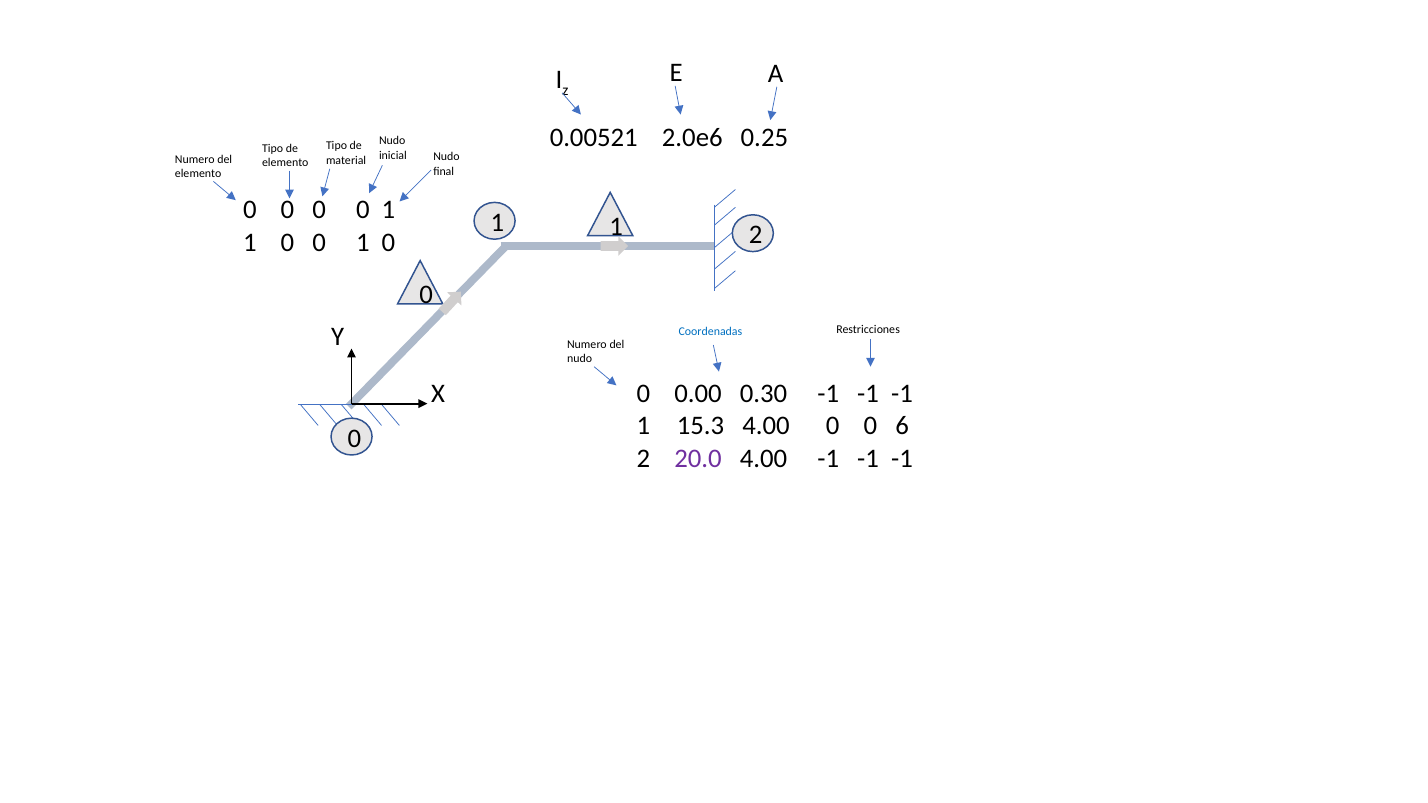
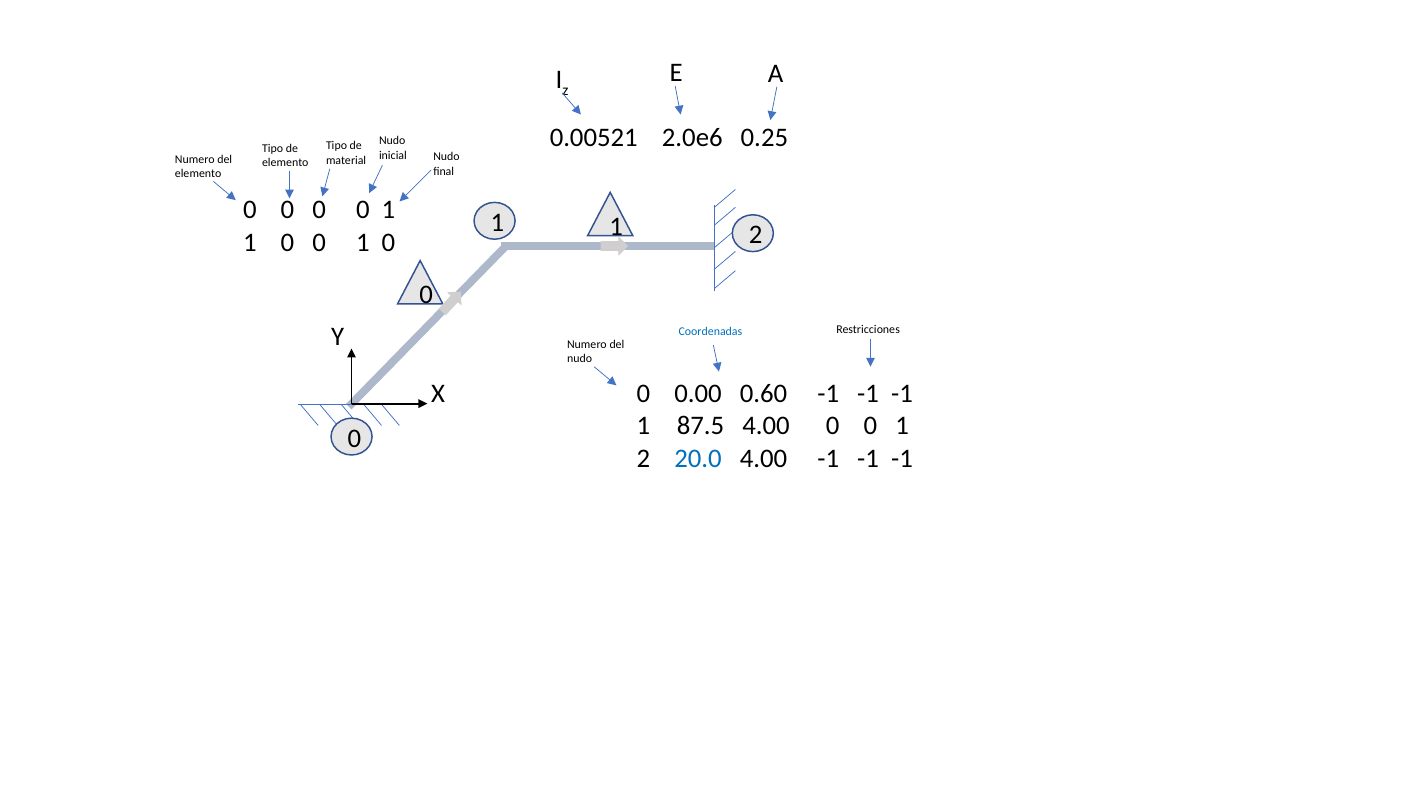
0.30: 0.30 -> 0.60 (764, 394)
15.3: 15.3 -> 87.5 (701, 426)
4.00 0 0 6: 6 -> 1 (902, 426)
20.0 colour: purple -> blue (698, 458)
